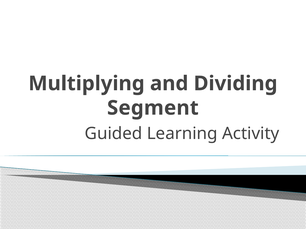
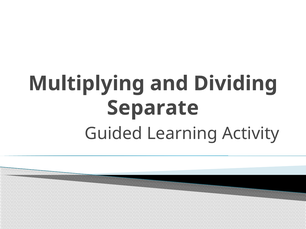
Segment: Segment -> Separate (153, 108)
